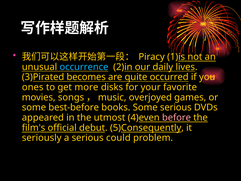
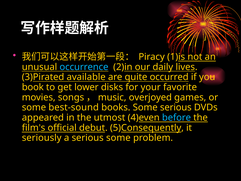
becomes: becomes -> available (86, 77)
ones: ones -> book (33, 87)
more: more -> lower (86, 87)
best-before: best-before -> best-sound (74, 107)
before colour: pink -> light blue (177, 117)
serious could: could -> some (118, 138)
